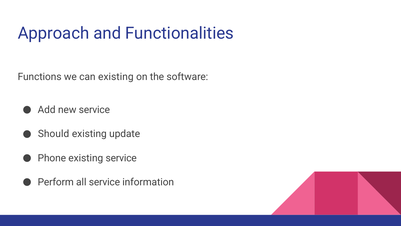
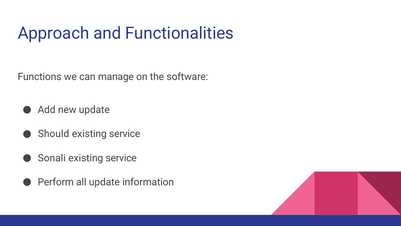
can existing: existing -> manage (116, 77)
new service: service -> update (94, 110)
update: update -> service (125, 134)
Phone: Phone -> Sonali (52, 158)
all service: service -> update (104, 182)
